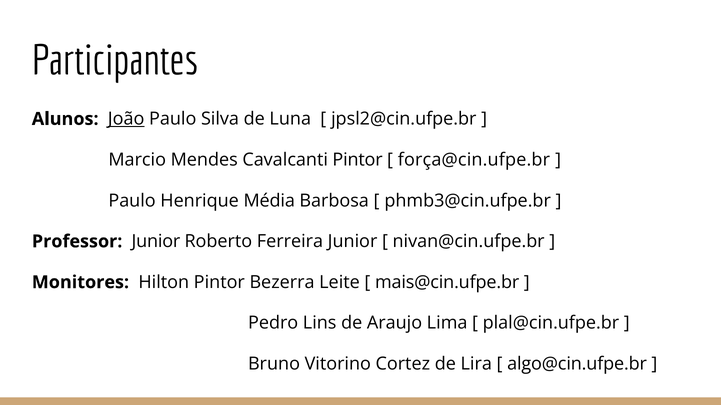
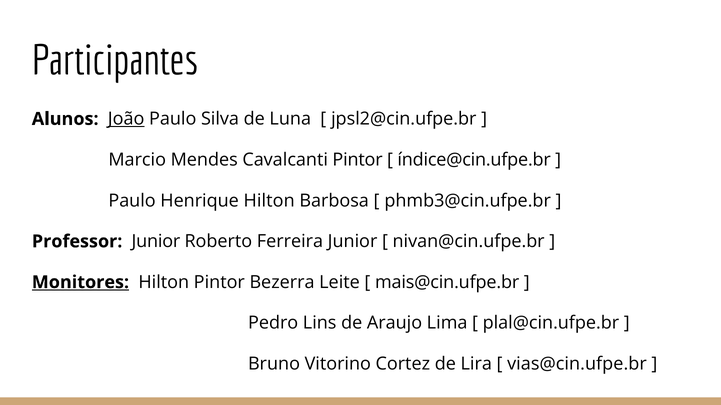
força@cin.ufpe.br: força@cin.ufpe.br -> índice@cin.ufpe.br (474, 160)
Henrique Média: Média -> Hilton (269, 201)
Monitores underline: none -> present (80, 283)
algo@cin.ufpe.br: algo@cin.ufpe.br -> vias@cin.ufpe.br (577, 364)
